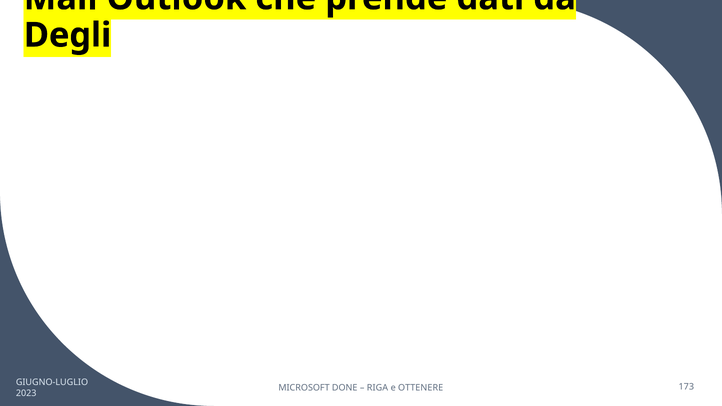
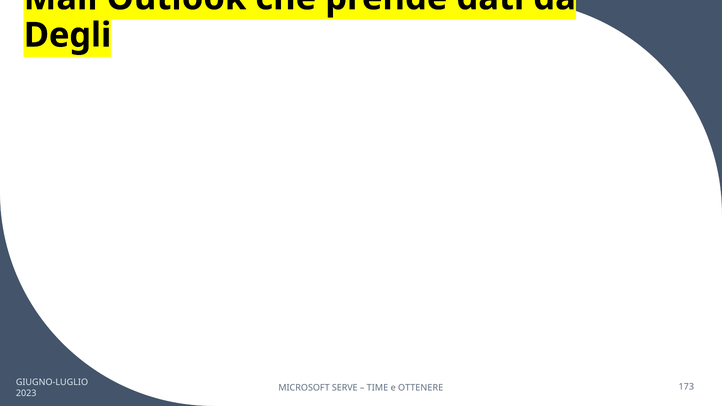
DONE: DONE -> SERVE (345, 388)
RIGA: RIGA -> TIME (377, 388)
